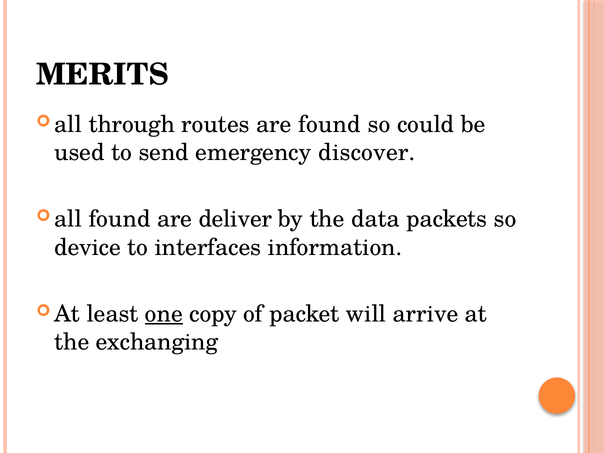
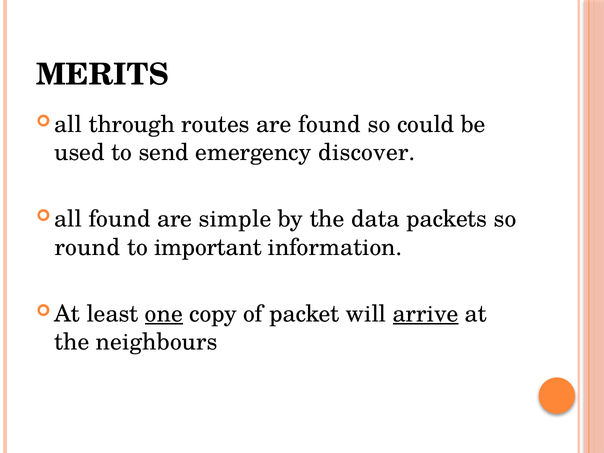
deliver: deliver -> simple (235, 219)
device: device -> round (87, 247)
interfaces: interfaces -> important (208, 247)
arrive underline: none -> present (426, 314)
exchanging: exchanging -> neighbours (157, 342)
